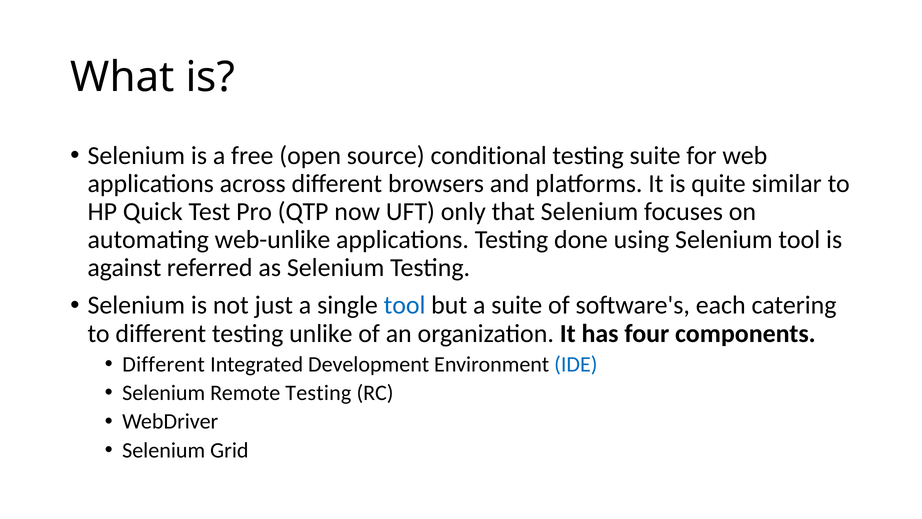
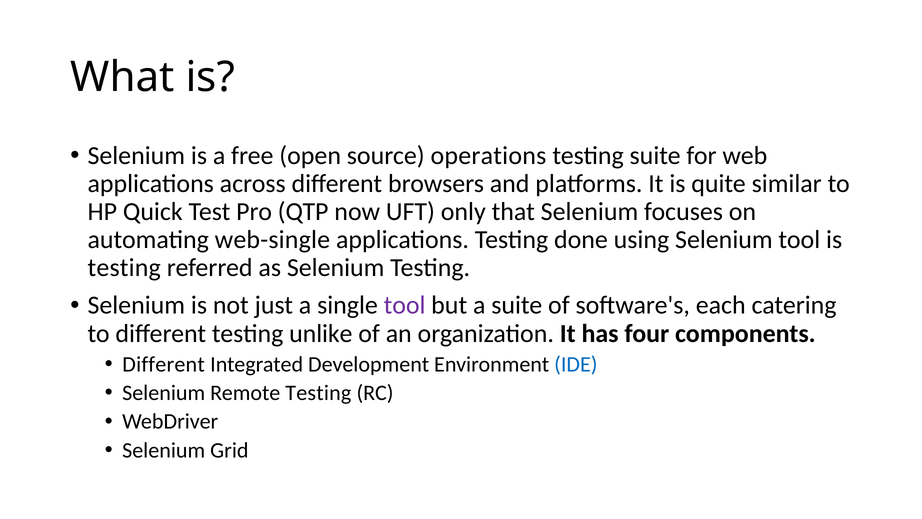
conditional: conditional -> operations (488, 155)
web-unlike: web-unlike -> web-single (272, 240)
against: against -> testing (124, 268)
tool colour: blue -> purple (405, 305)
